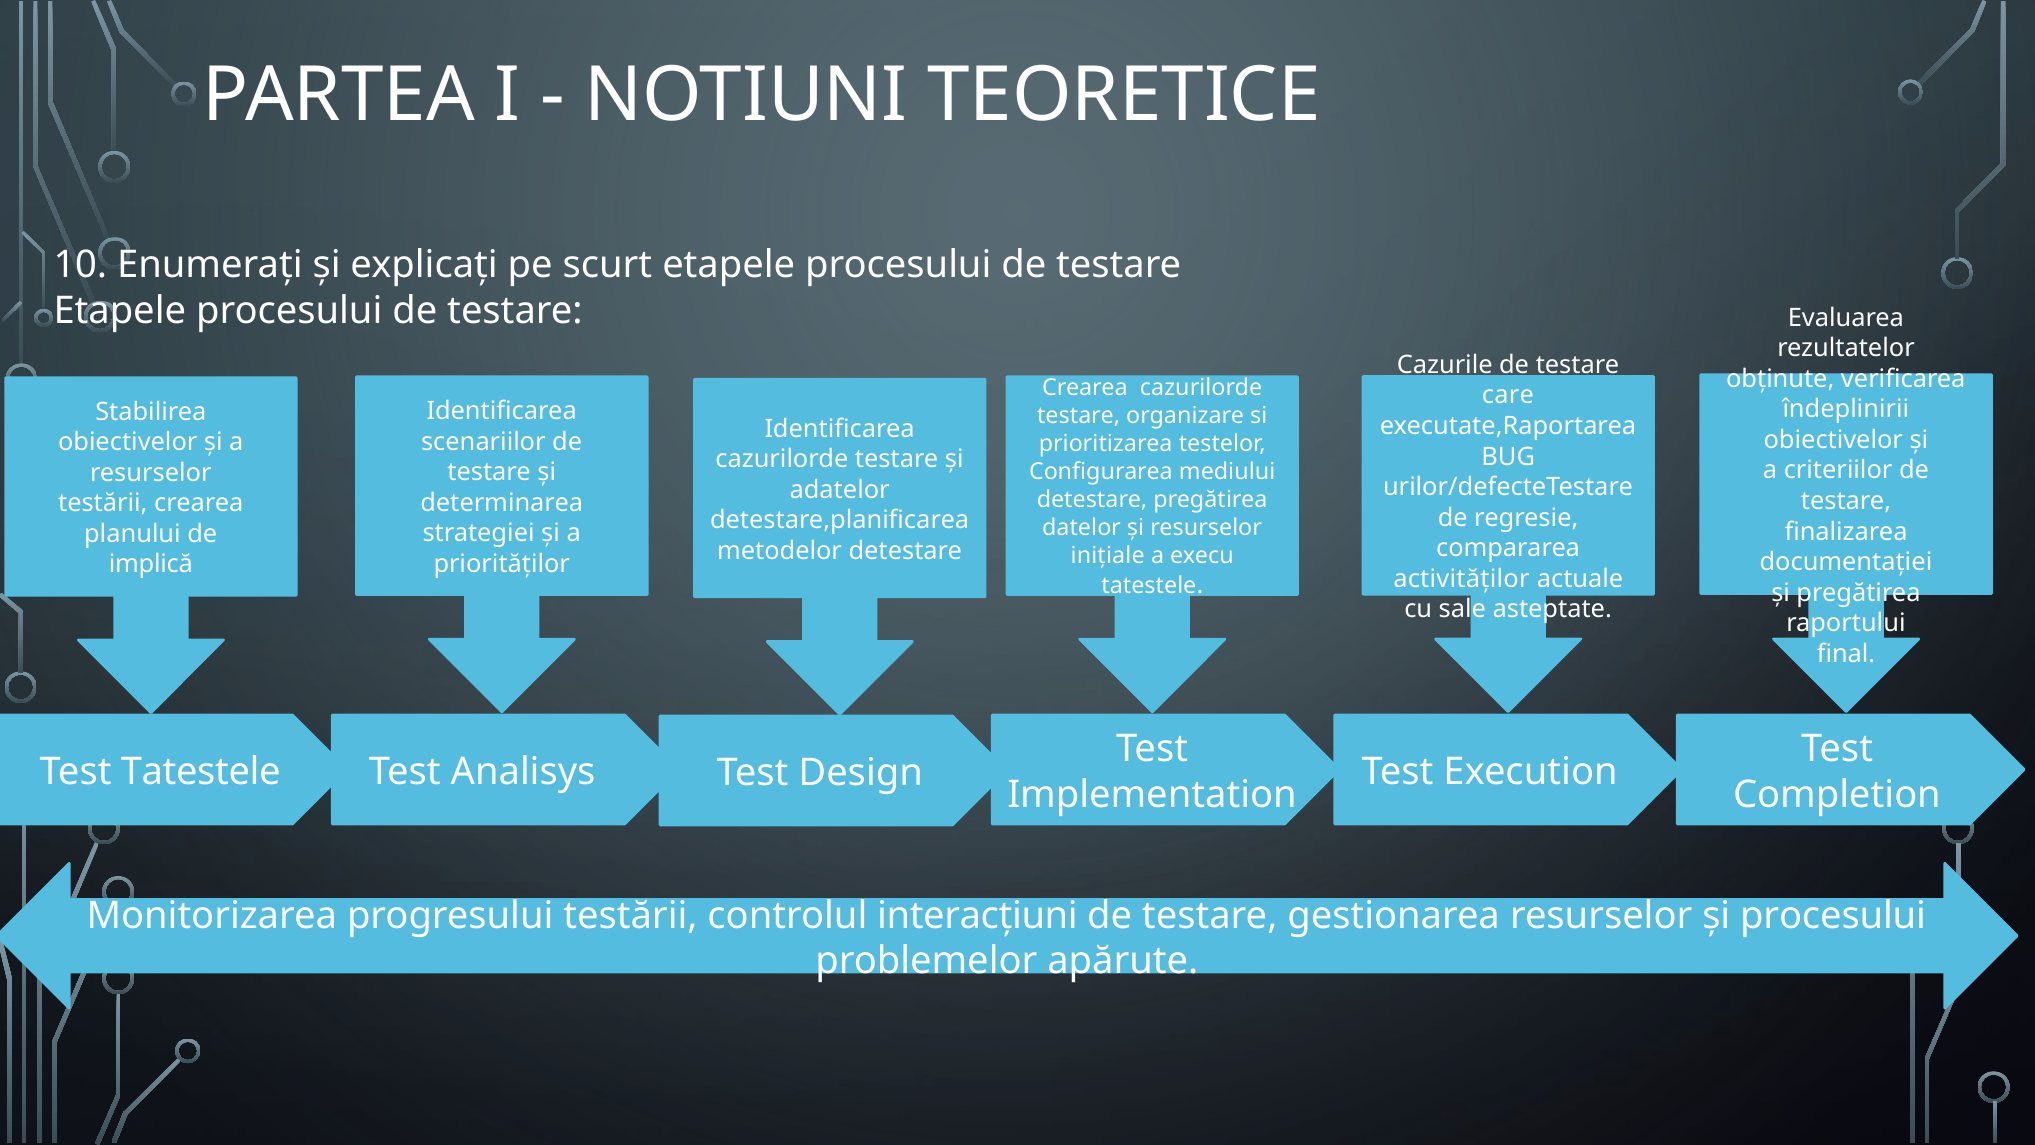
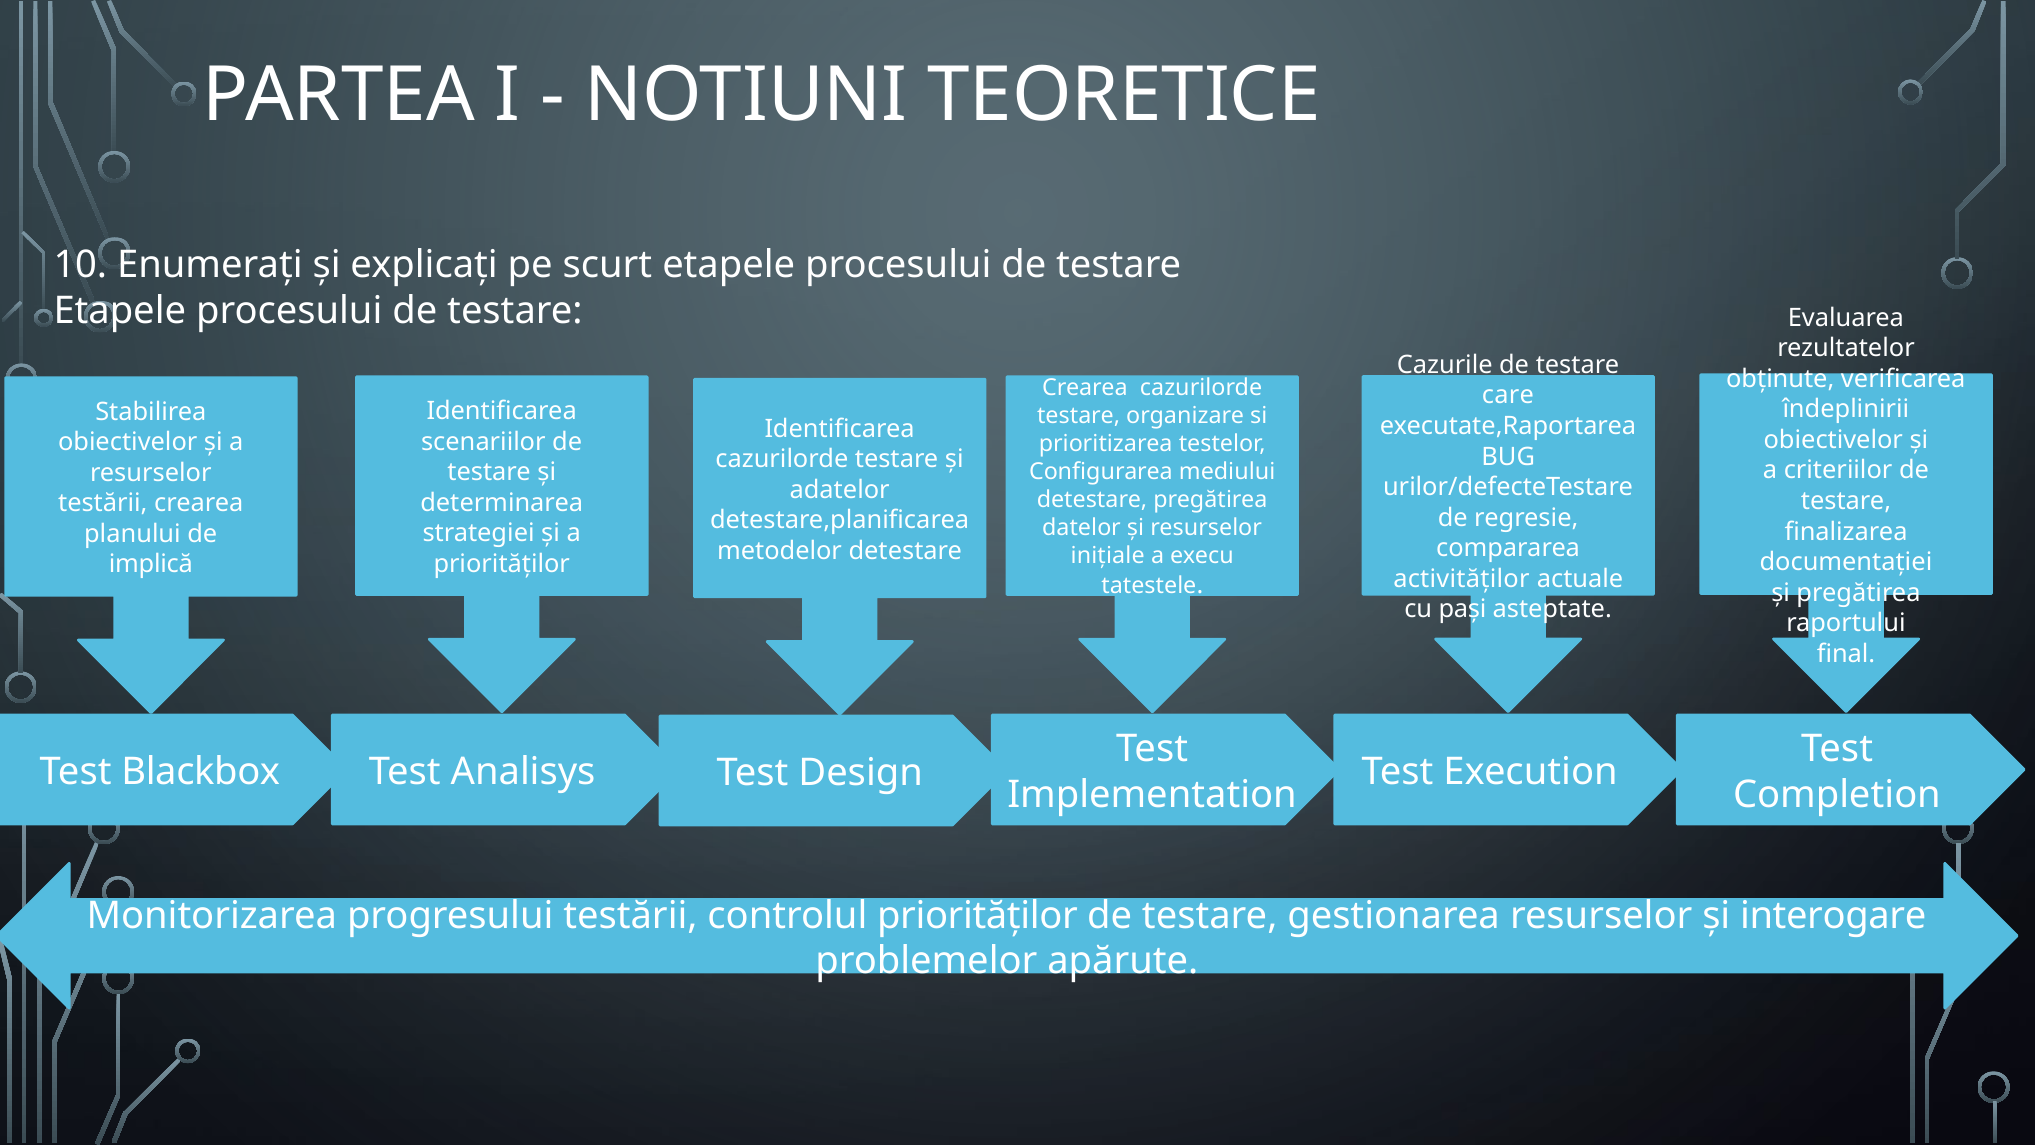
sale: sale -> pași (1462, 609)
Test Tatestele: Tatestele -> Blackbox (201, 772)
controlul interacțiuni: interacțiuni -> priorităților (977, 915)
și procesului: procesului -> interogare (1833, 915)
